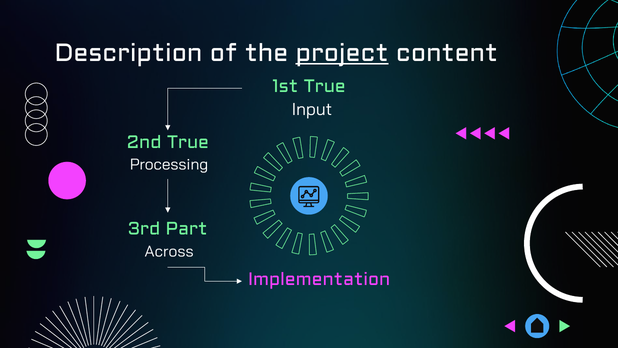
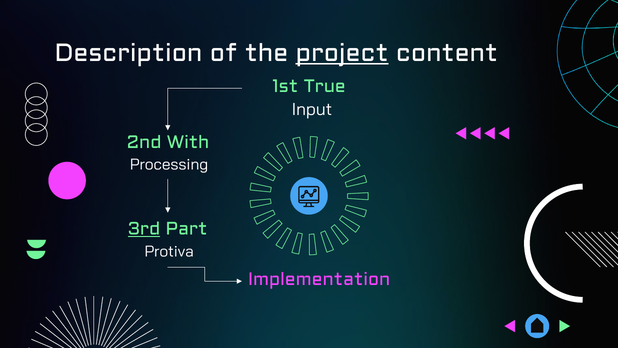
2nd True: True -> With (188, 142)
3rd underline: none -> present (144, 228)
Across: Across -> Protiva (169, 251)
